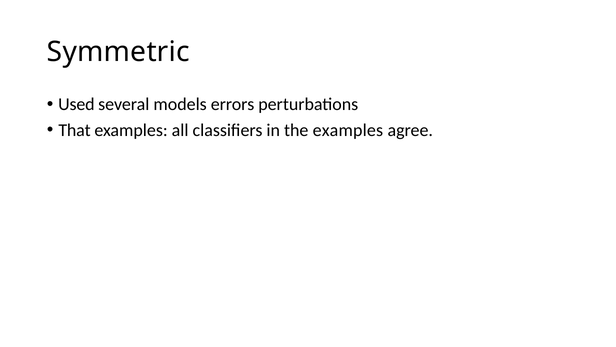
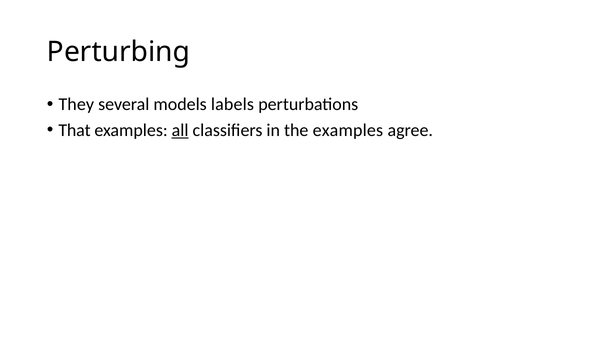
Symmetric: Symmetric -> Perturbing (119, 52)
Used: Used -> They (76, 104)
errors: errors -> labels (232, 104)
all underline: none -> present (180, 130)
